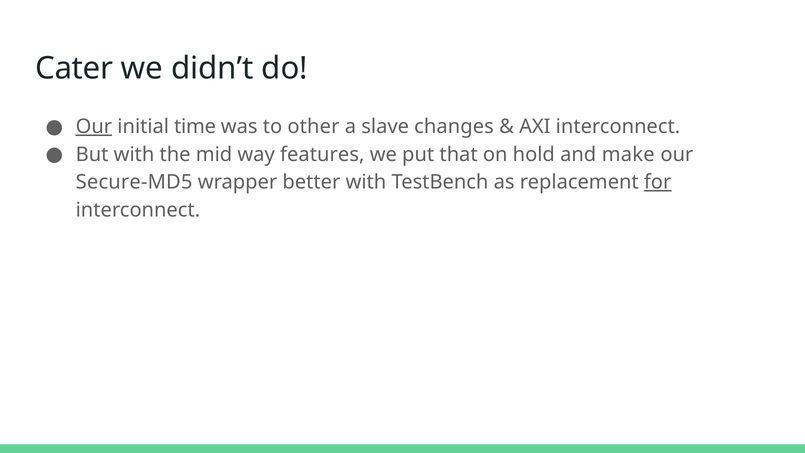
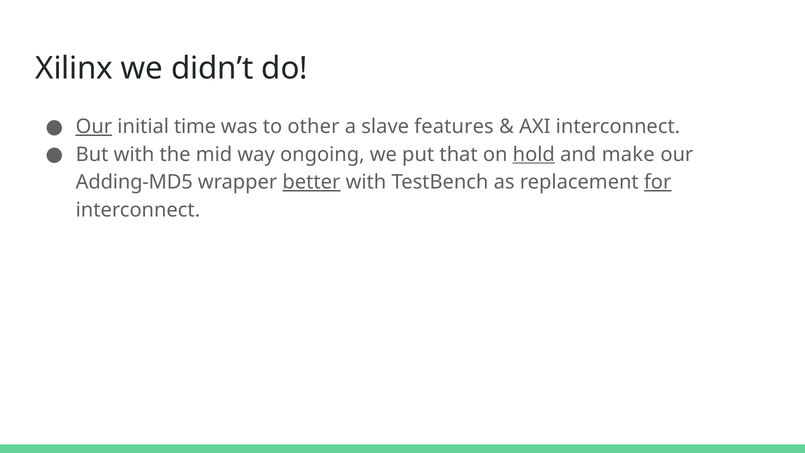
Cater: Cater -> Xilinx (74, 68)
changes: changes -> features (454, 127)
features: features -> ongoing (322, 154)
hold underline: none -> present (534, 154)
Secure-MD5: Secure-MD5 -> Adding-MD5 (134, 182)
better underline: none -> present (311, 182)
